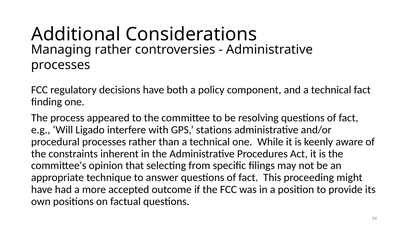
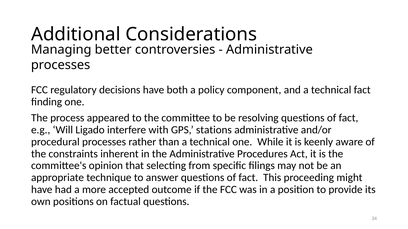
Managing rather: rather -> better (113, 50)
